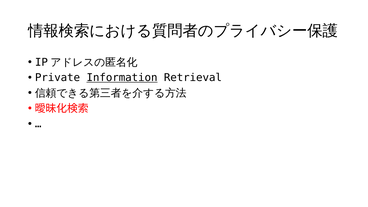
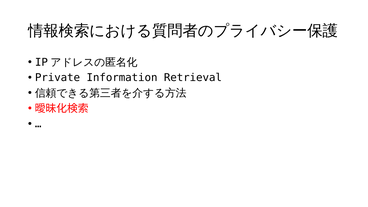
Information underline: present -> none (122, 78)
